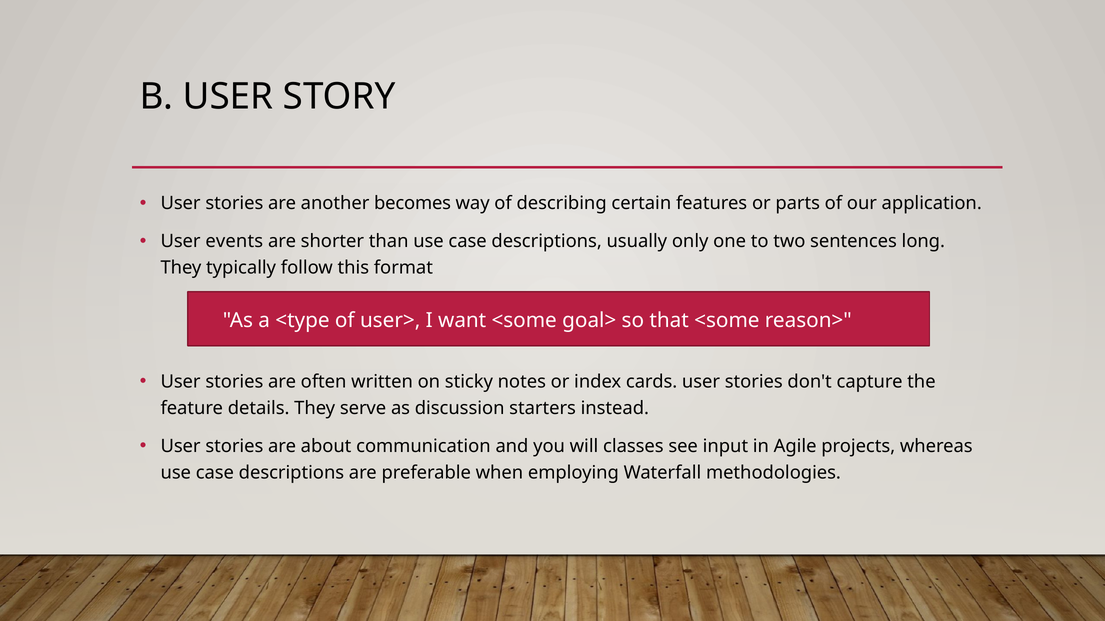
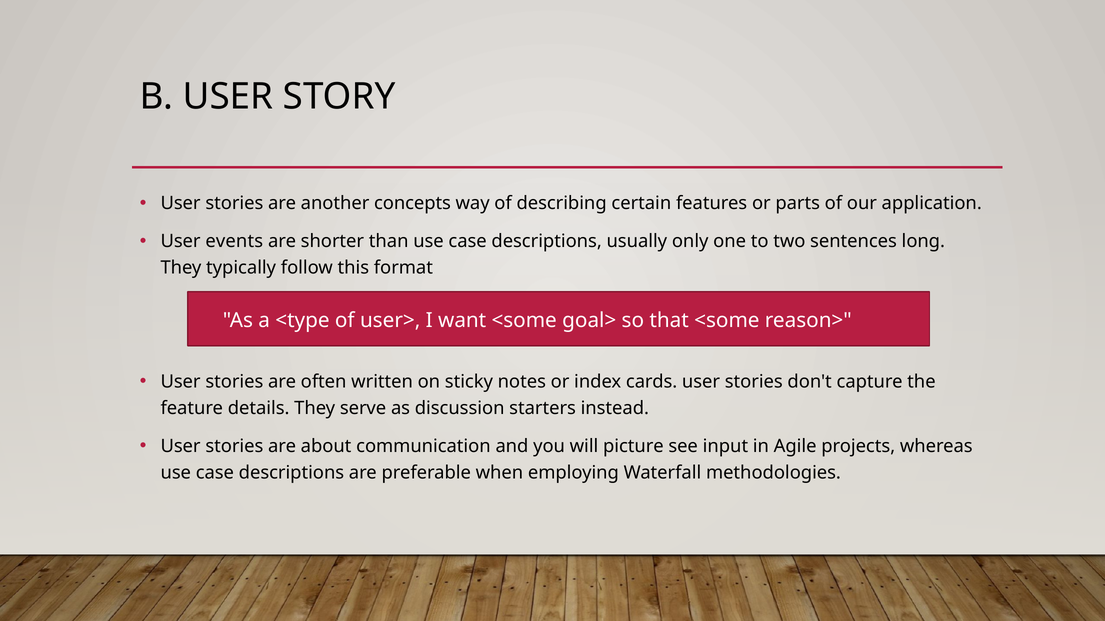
becomes: becomes -> concepts (413, 204)
classes: classes -> picture (633, 447)
